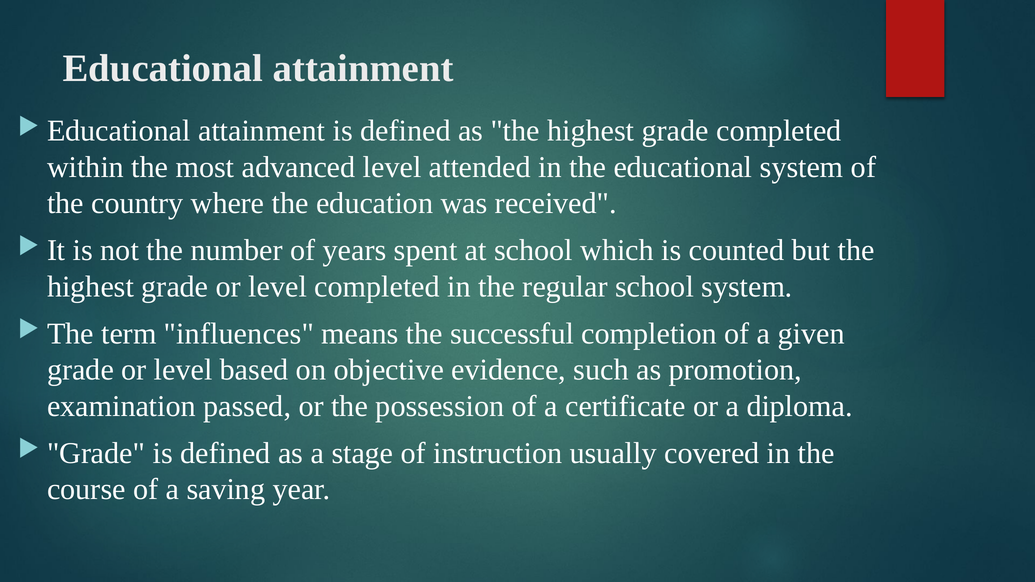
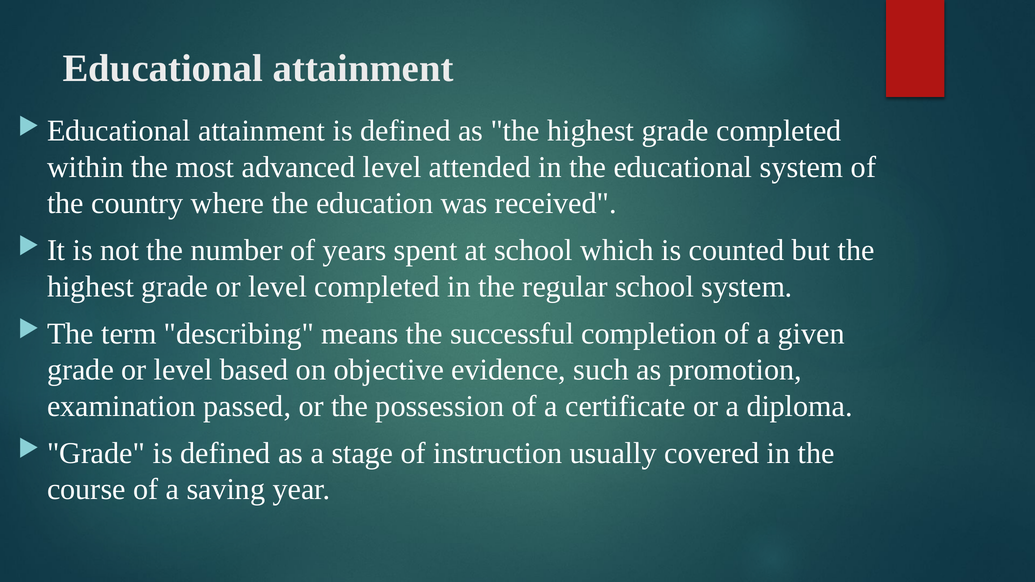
influences: influences -> describing (239, 334)
